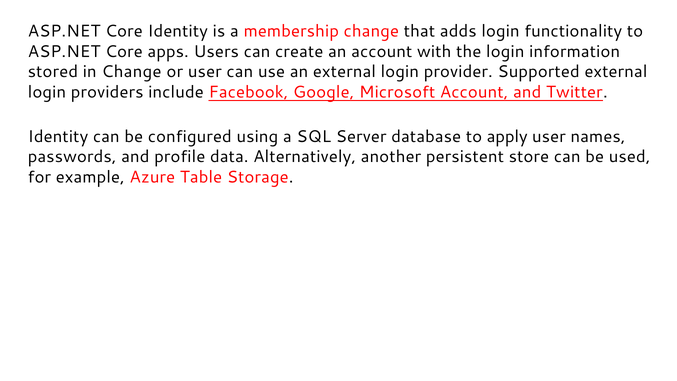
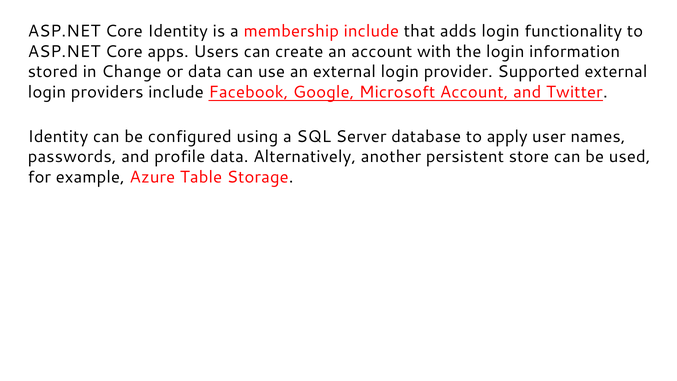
membership change: change -> include (371, 31)
or user: user -> data (205, 72)
